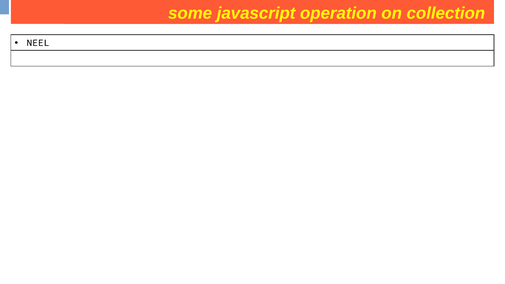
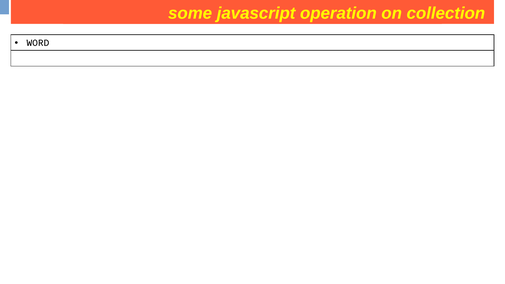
NEEL: NEEL -> WORD (38, 43)
